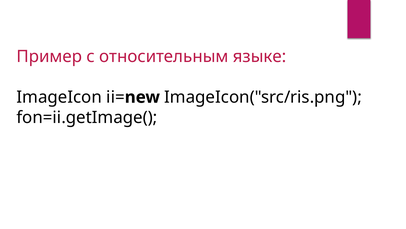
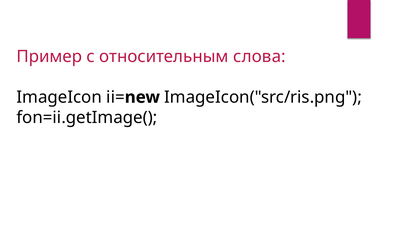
языке: языке -> слова (259, 56)
